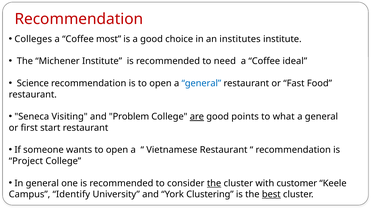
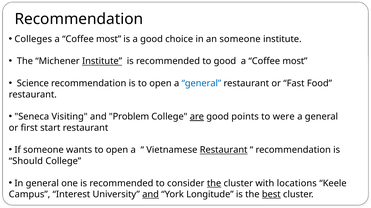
Recommendation colour: red -> black (79, 19)
an institutes: institutes -> someone (240, 39)
Institute underline: none -> present (102, 61)
to need: need -> good (225, 61)
ideal: ideal -> most (295, 61)
what: what -> were (284, 117)
Restaurant underline: none -> present (224, 150)
Project: Project -> Should (26, 162)
customer: customer -> locations (297, 184)
Identify: Identify -> Interest (71, 195)
and underline: none -> present (151, 195)
Clustering: Clustering -> Longitude (210, 195)
